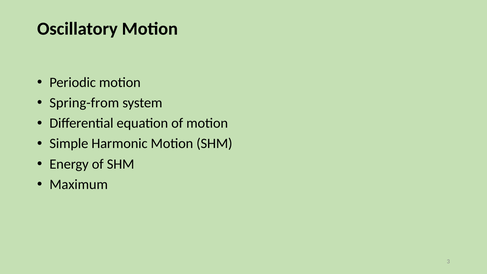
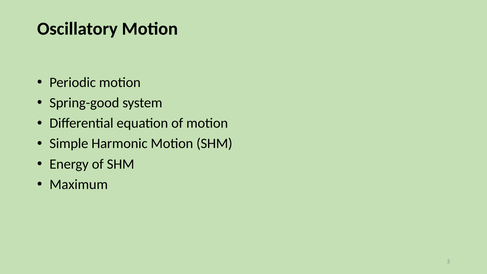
Spring-from: Spring-from -> Spring-good (84, 103)
